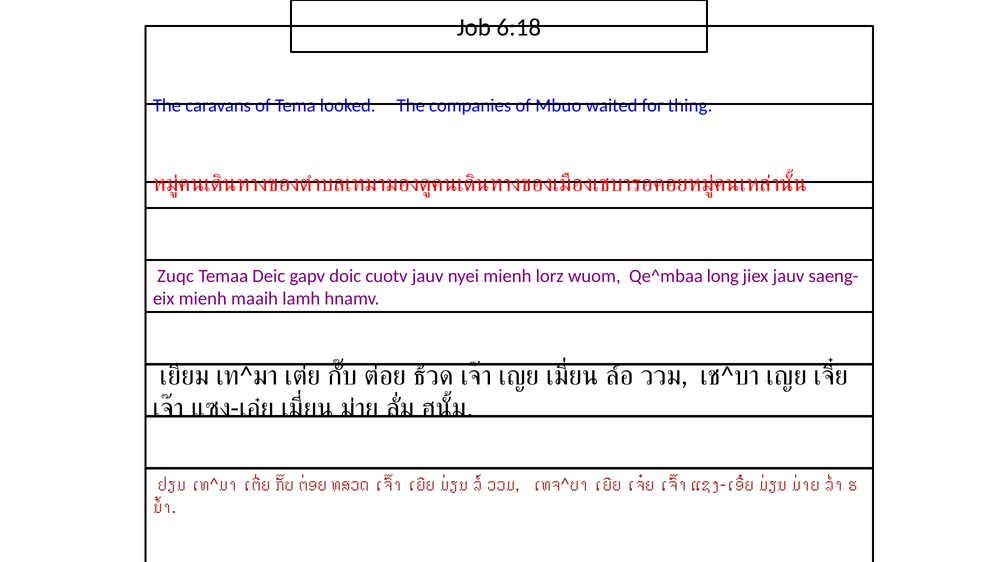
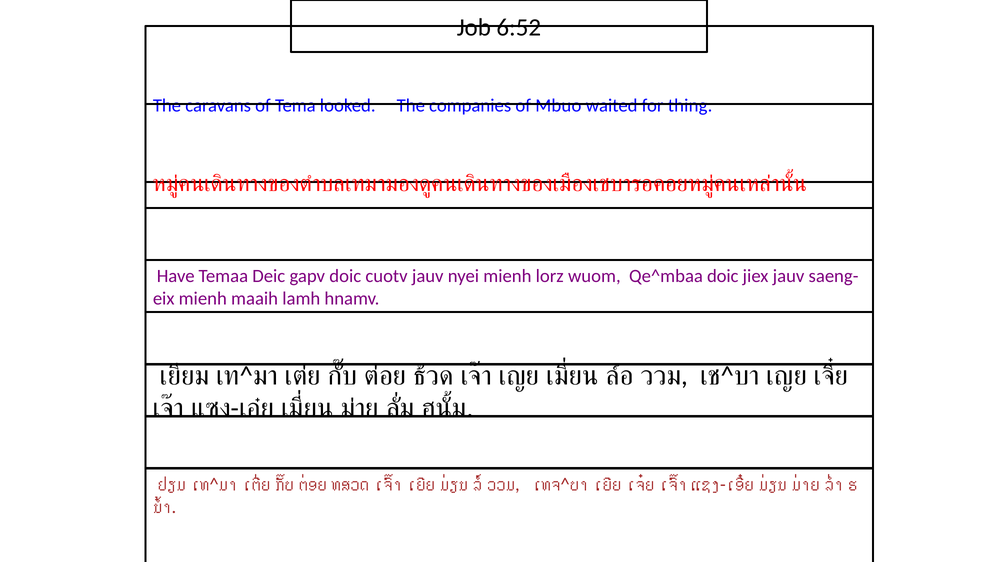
6:18: 6:18 -> 6:52 (519, 28)
Zuqc: Zuqc -> Have (176, 276)
Qe^mbaa long: long -> doic (723, 276)
